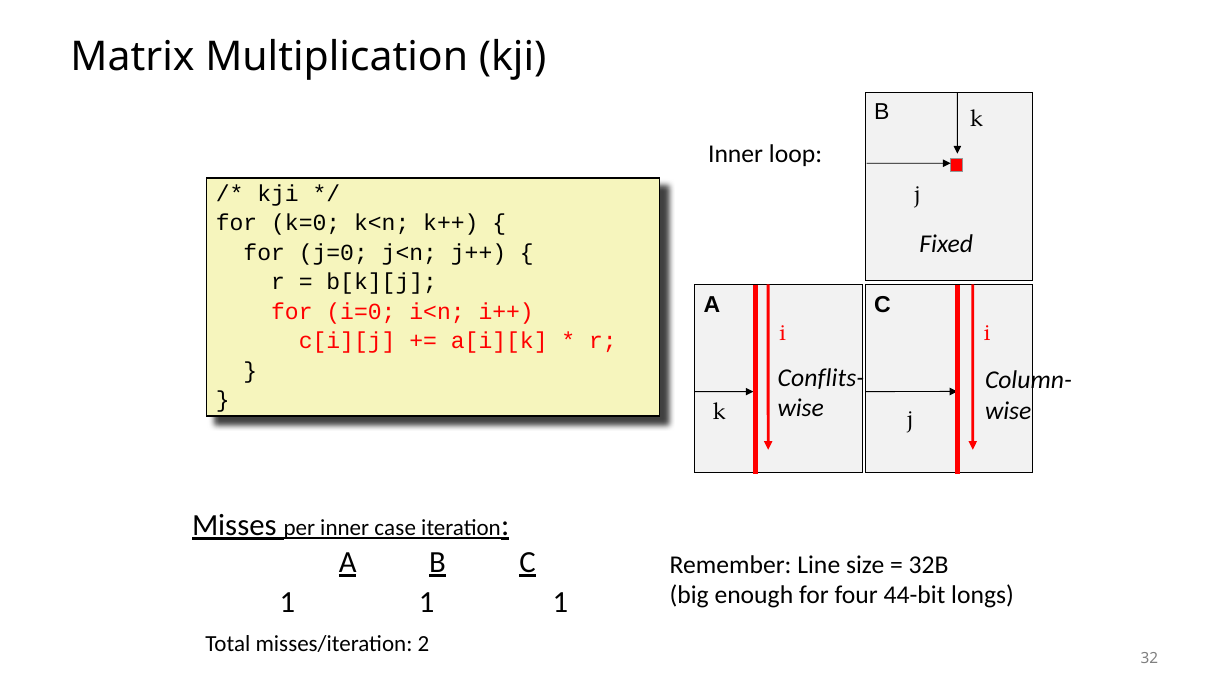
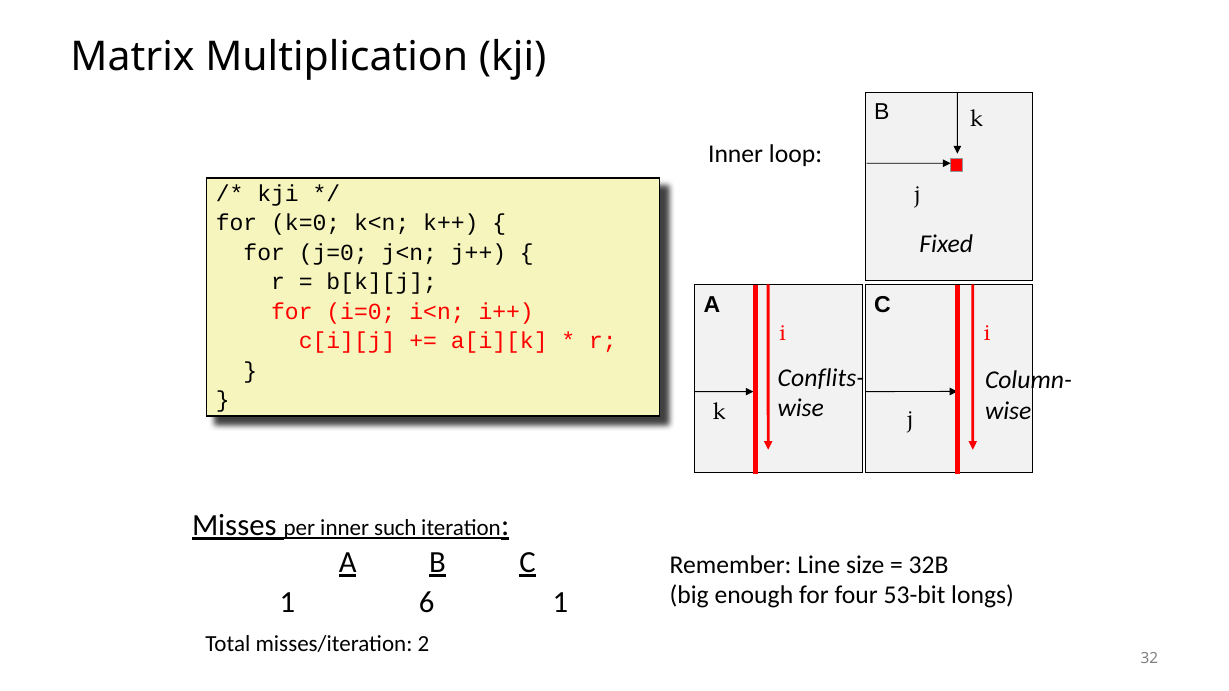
case: case -> such (395, 528)
44-bit: 44-bit -> 53-bit (915, 596)
1: 1 -> 6 (427, 602)
